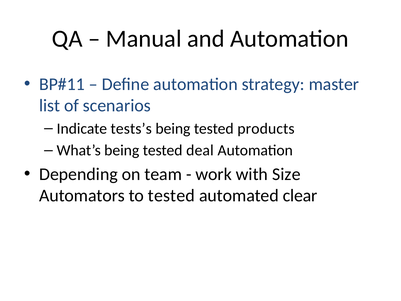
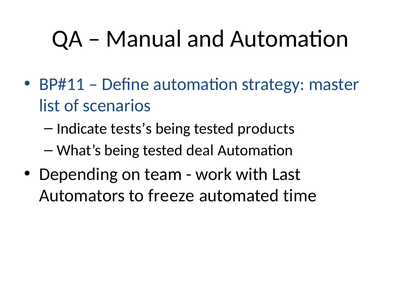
Size: Size -> Last (286, 174)
to tested: tested -> freeze (171, 196)
clear: clear -> time (300, 196)
